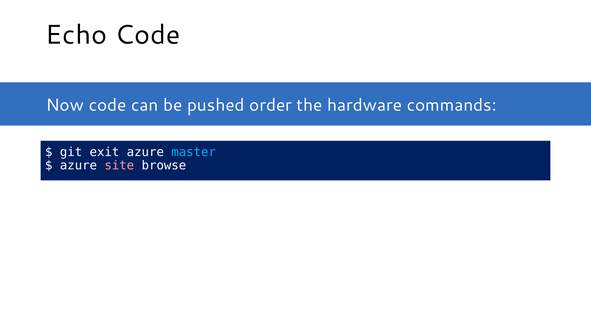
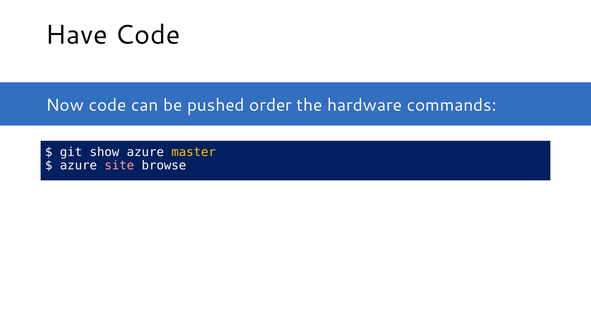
Echo: Echo -> Have (76, 35)
exit: exit -> show (104, 152)
master colour: light blue -> yellow (194, 152)
